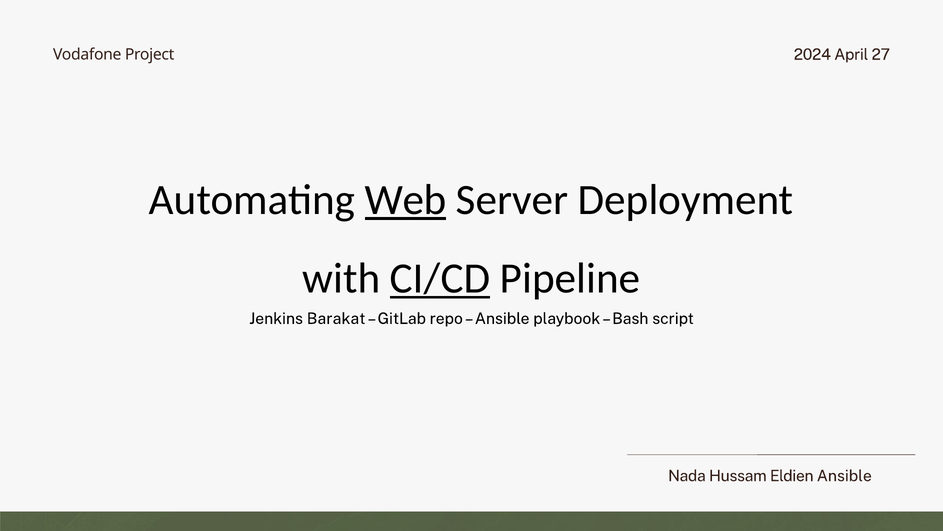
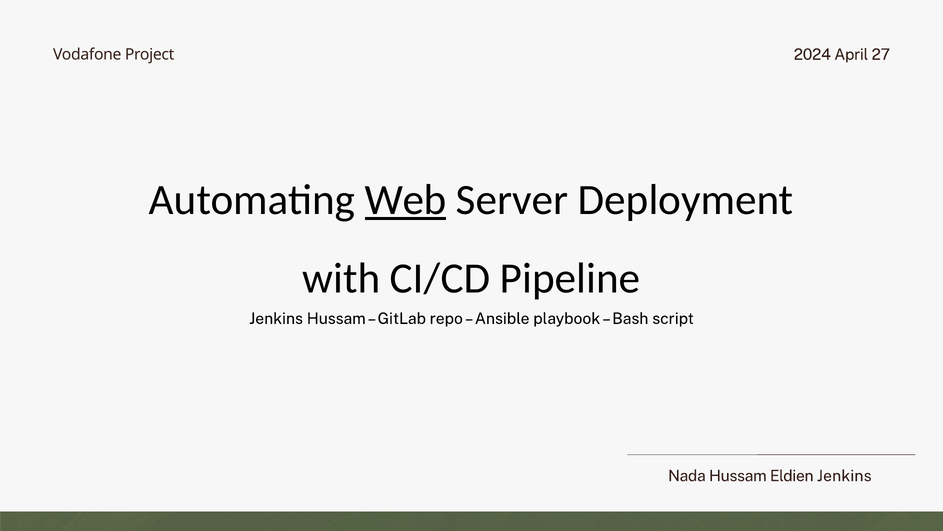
CI/CD underline: present -> none (440, 278)
Jenkins Barakat: Barakat -> Hussam (336, 318)
Eldien Ansible: Ansible -> Jenkins (844, 475)
